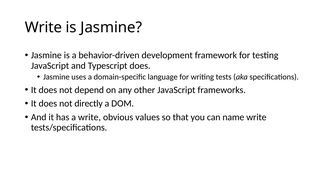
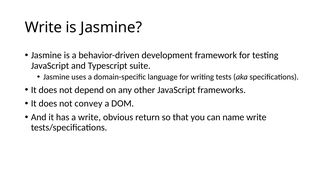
Typescript does: does -> suite (140, 65)
directly: directly -> convey (88, 103)
values: values -> return (148, 117)
